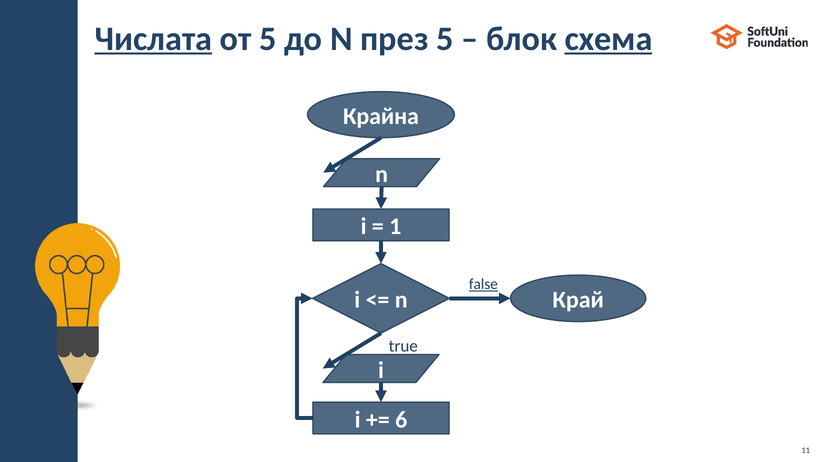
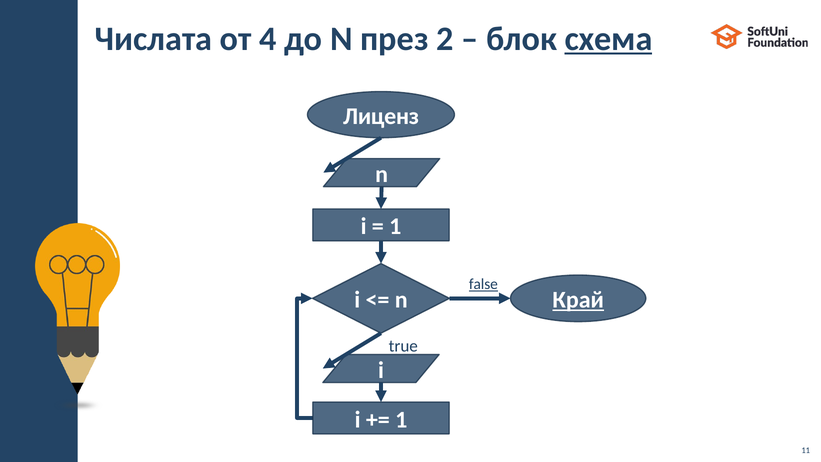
Числата underline: present -> none (153, 39)
от 5: 5 -> 4 (268, 39)
през 5: 5 -> 2 (445, 39)
Крайна: Крайна -> Лиценз (381, 116)
Край underline: none -> present (578, 300)
6: 6 -> 1 (401, 419)
